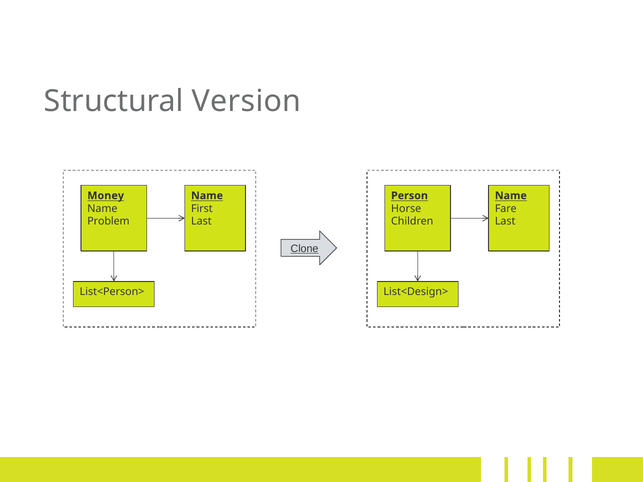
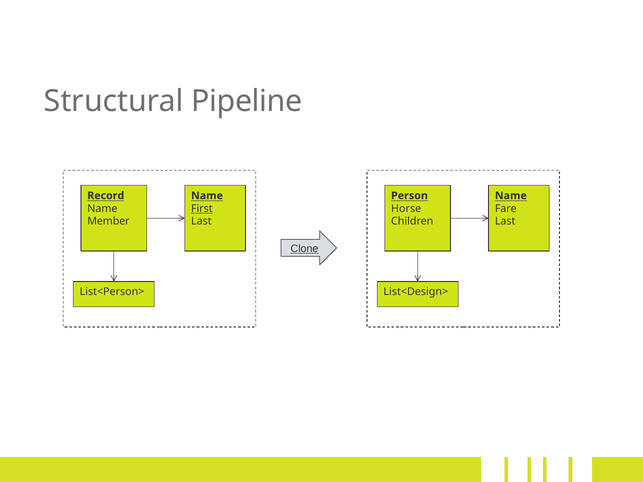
Version: Version -> Pipeline (247, 101)
Money: Money -> Record (106, 196)
First underline: none -> present (202, 209)
Problem: Problem -> Member (108, 221)
